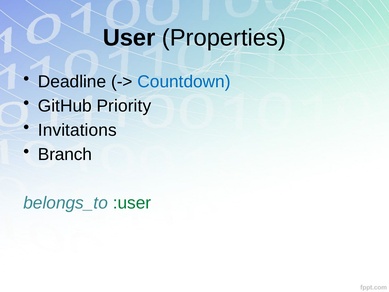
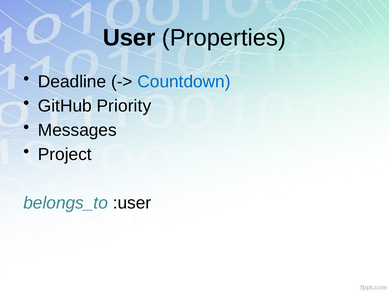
Invitations: Invitations -> Messages (77, 130)
Branch: Branch -> Project (65, 154)
:user colour: green -> black (132, 203)
